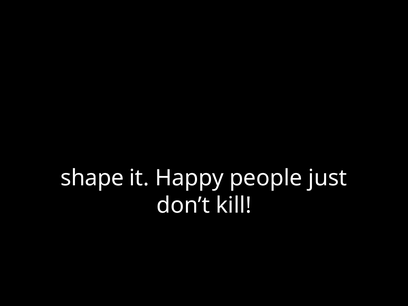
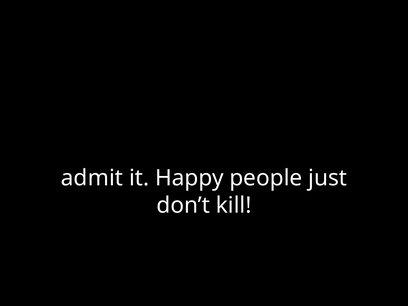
shape: shape -> admit (92, 178)
